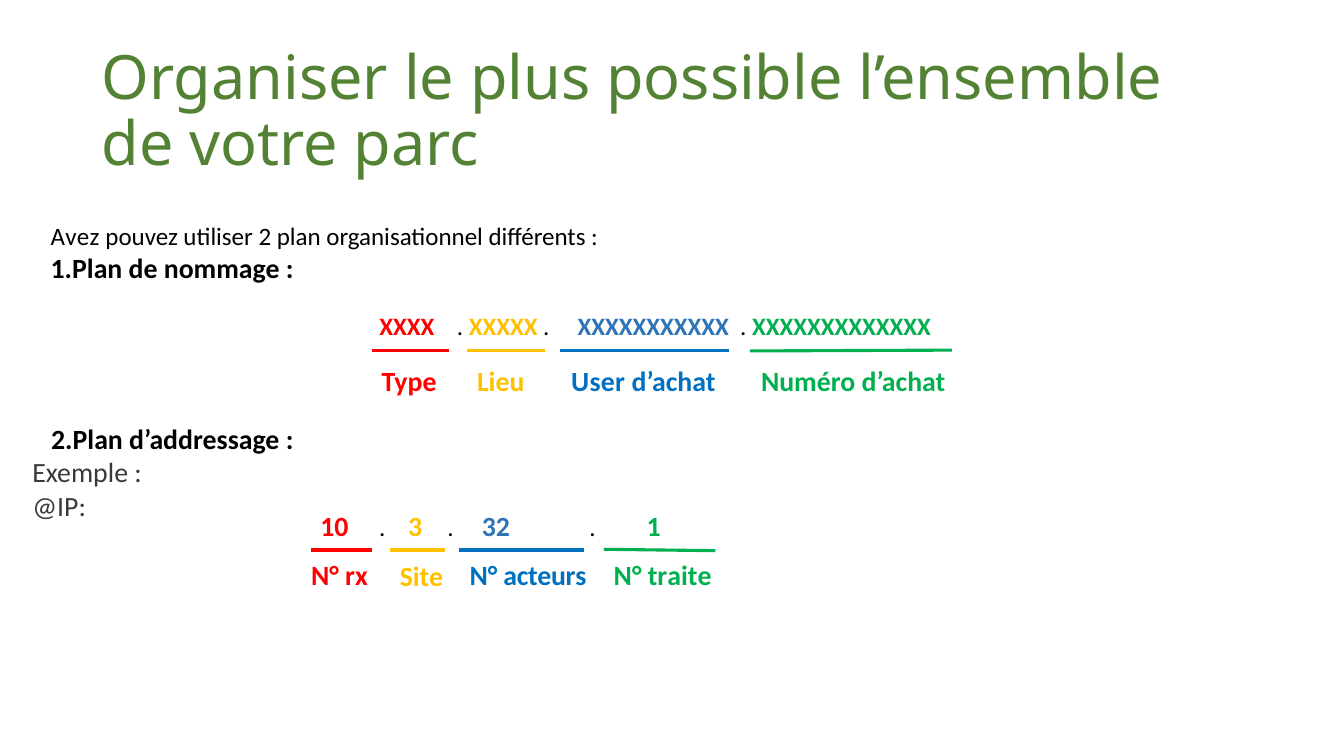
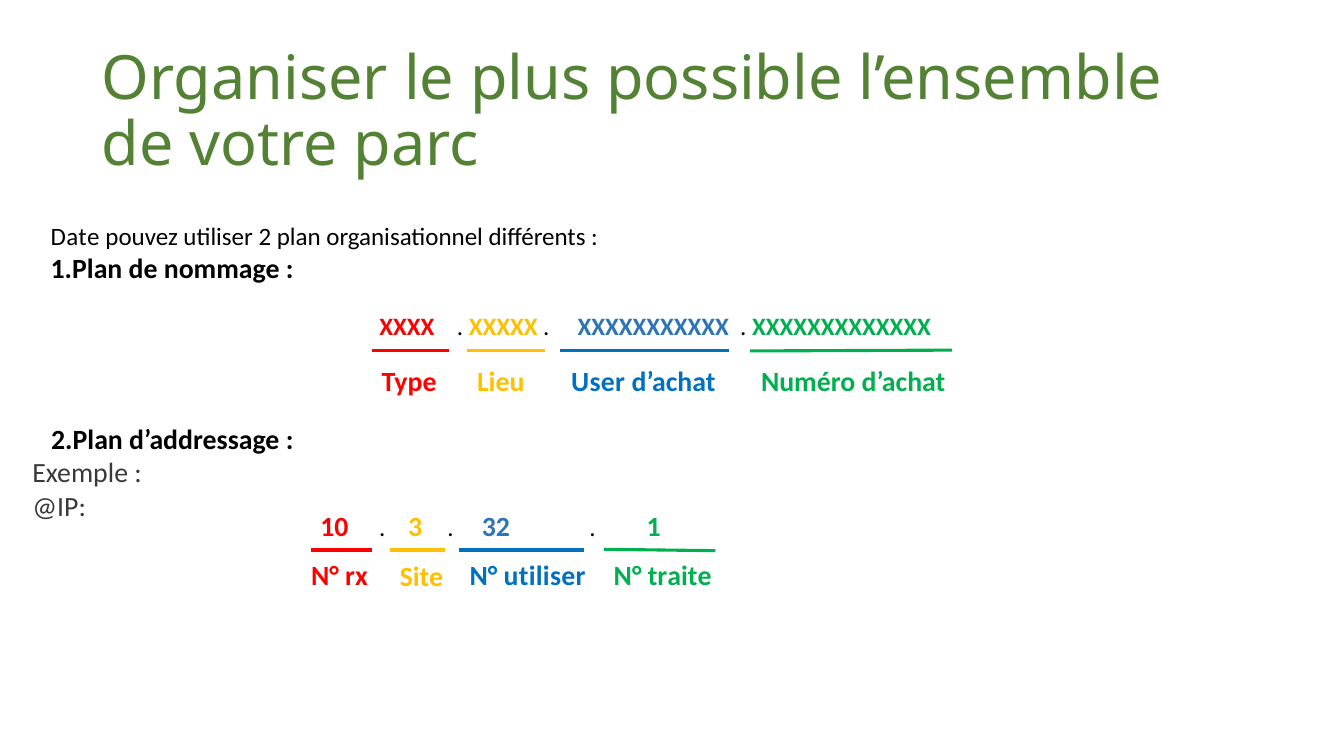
Avez: Avez -> Date (75, 237)
N° acteurs: acteurs -> utiliser (545, 577)
